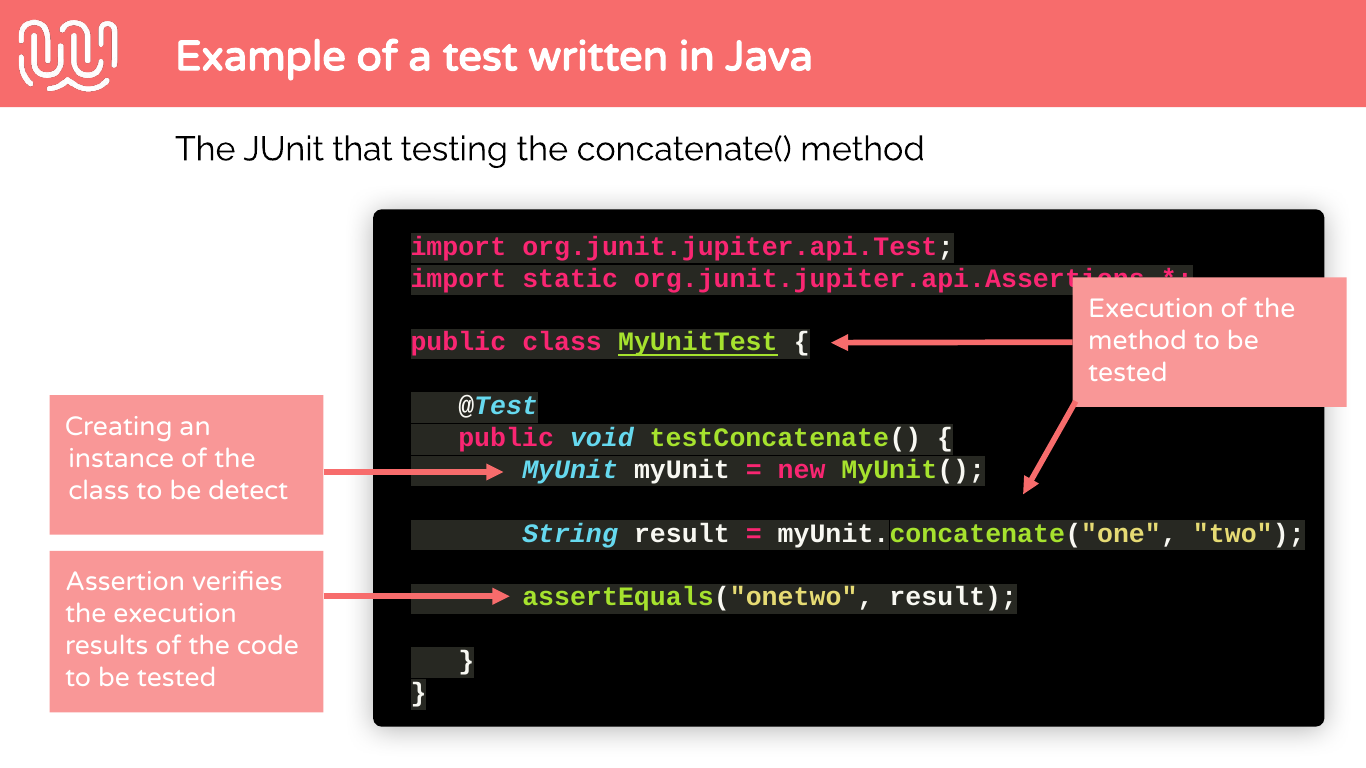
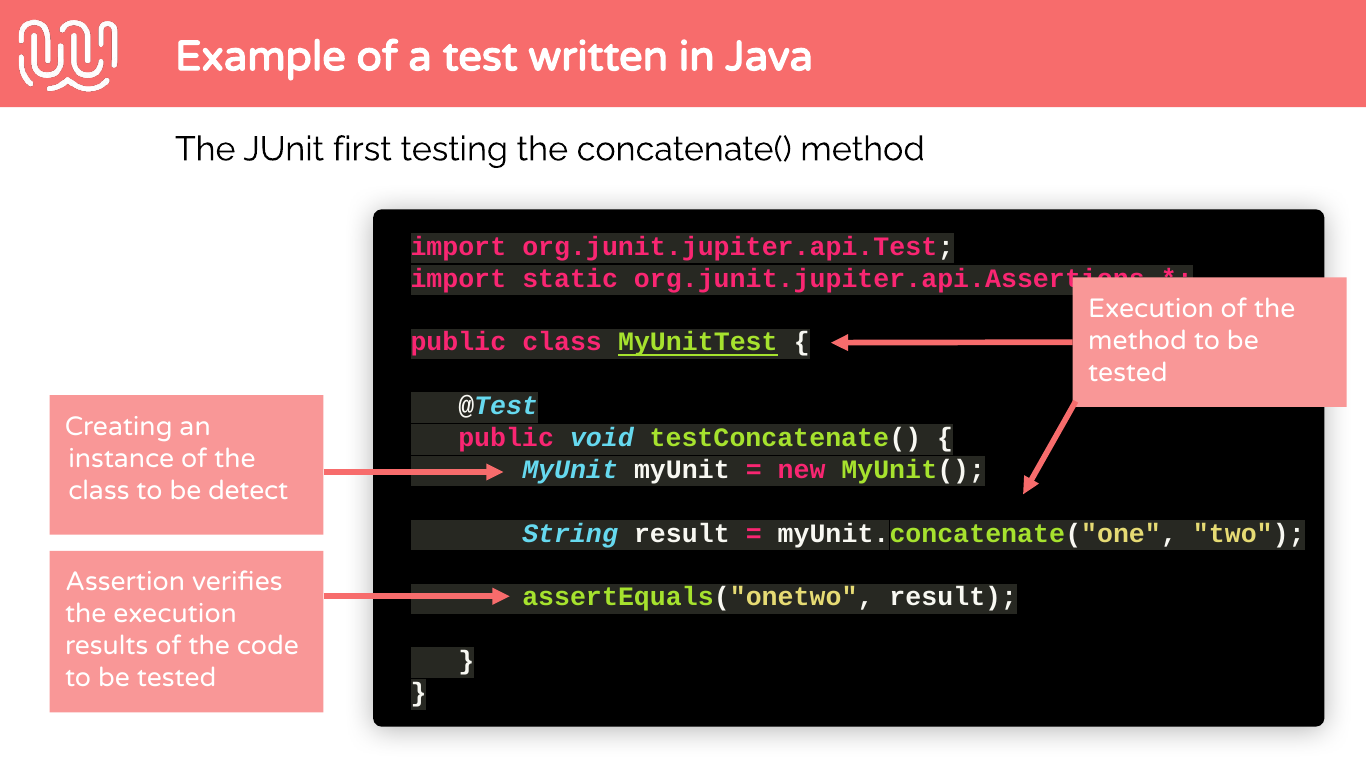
that: that -> first (362, 149)
